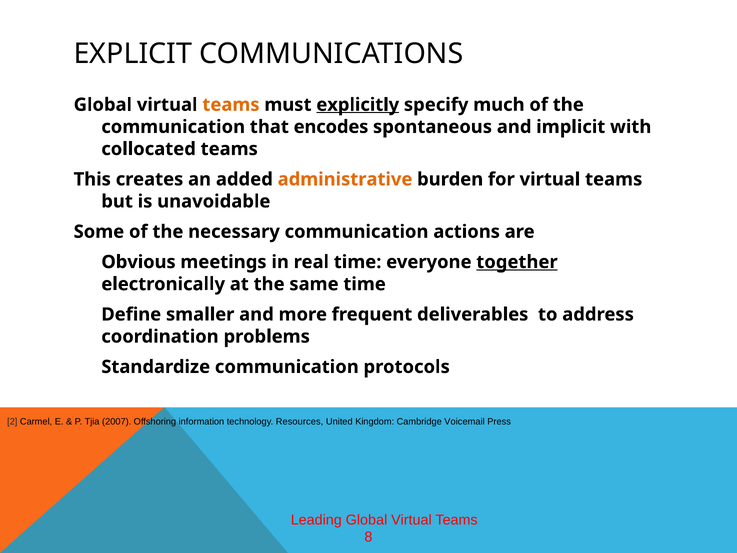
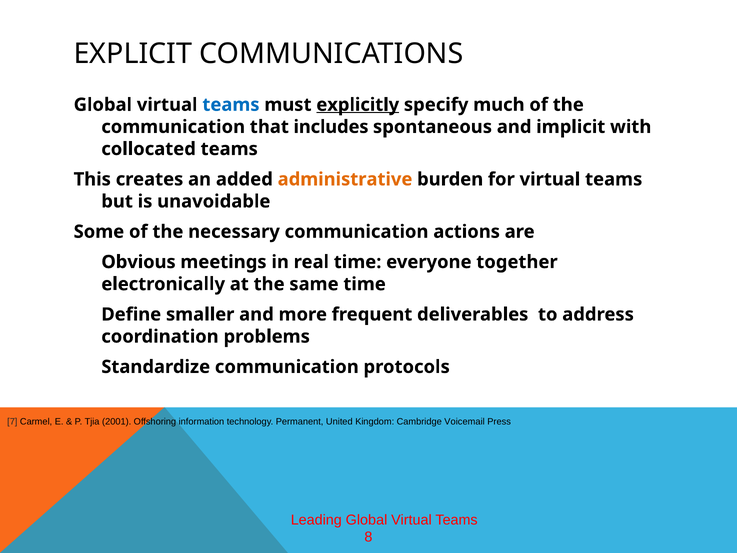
teams colour: orange -> blue (231, 105)
encodes: encodes -> includes (331, 127)
together underline: present -> none (517, 262)
2: 2 -> 7 (12, 421)
2007: 2007 -> 2001 (117, 421)
Resources: Resources -> Permanent (300, 421)
